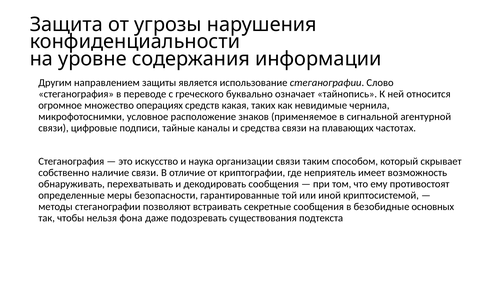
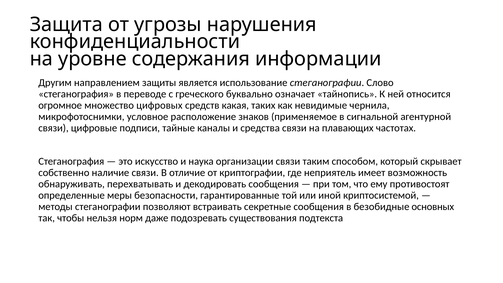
операциях: операциях -> цифровых (159, 105)
фона: фона -> норм (131, 218)
